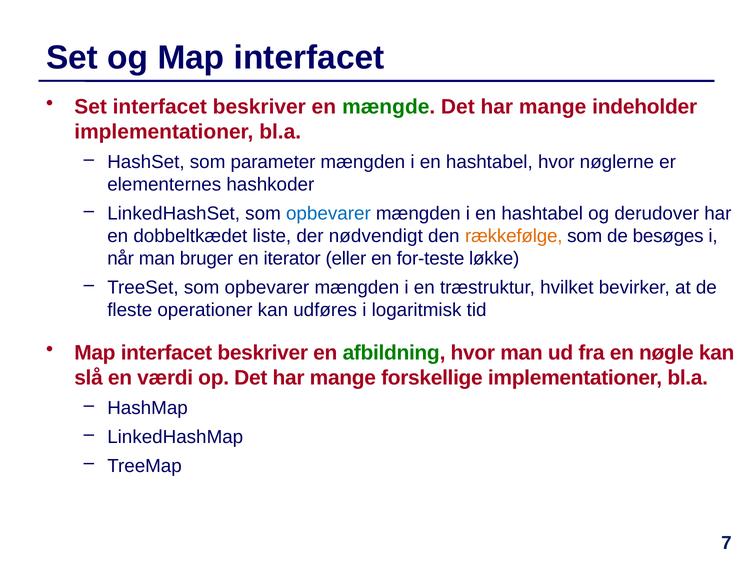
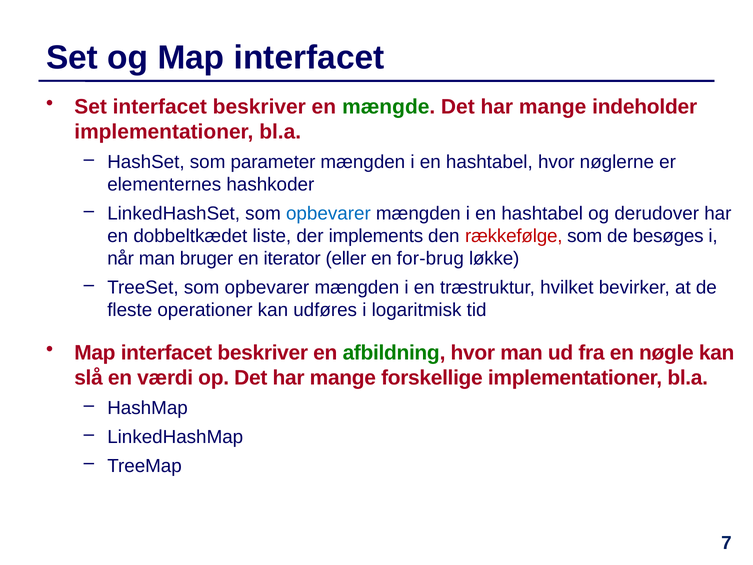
nødvendigt: nødvendigt -> implements (376, 236)
rækkefølge colour: orange -> red (514, 236)
for-teste: for-teste -> for-brug (430, 258)
